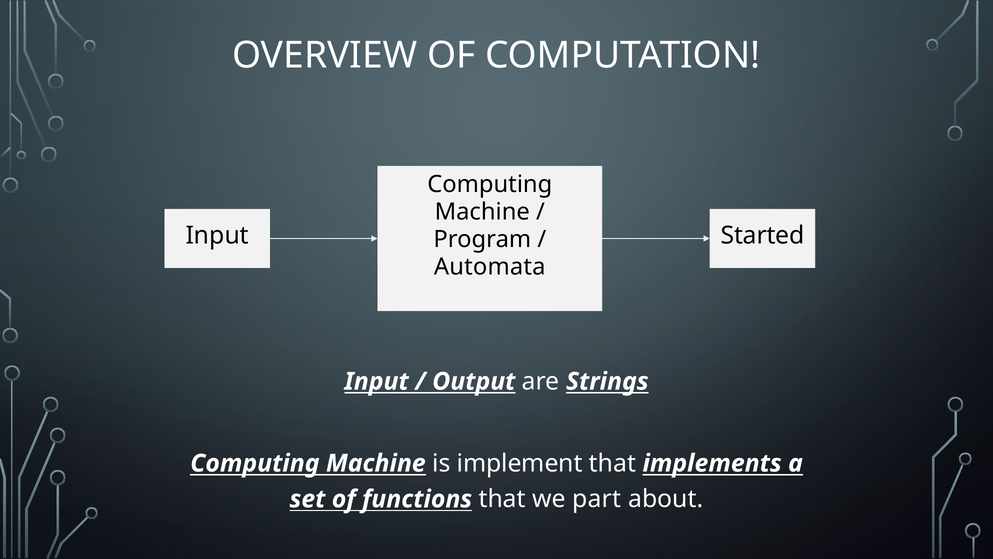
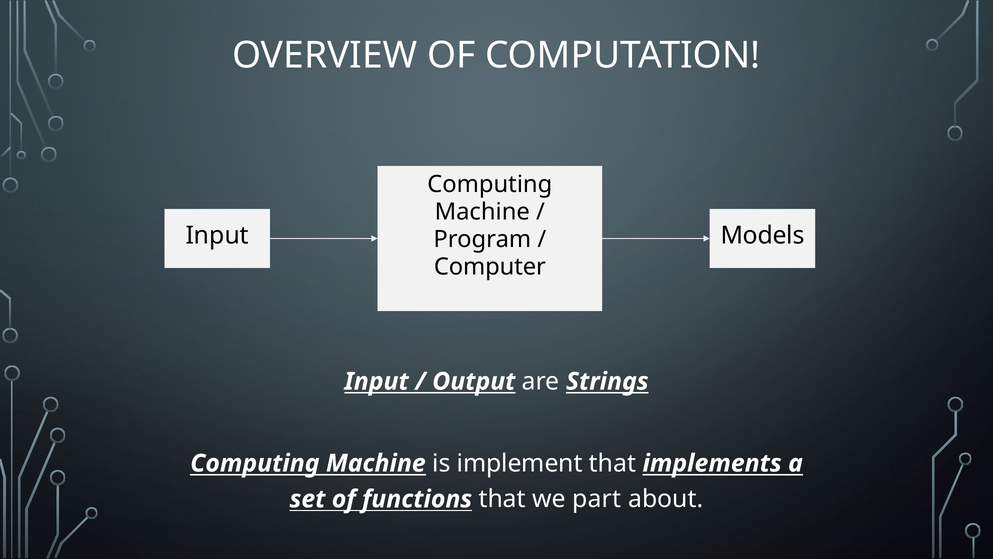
Started: Started -> Models (763, 235)
Automata: Automata -> Computer (490, 266)
